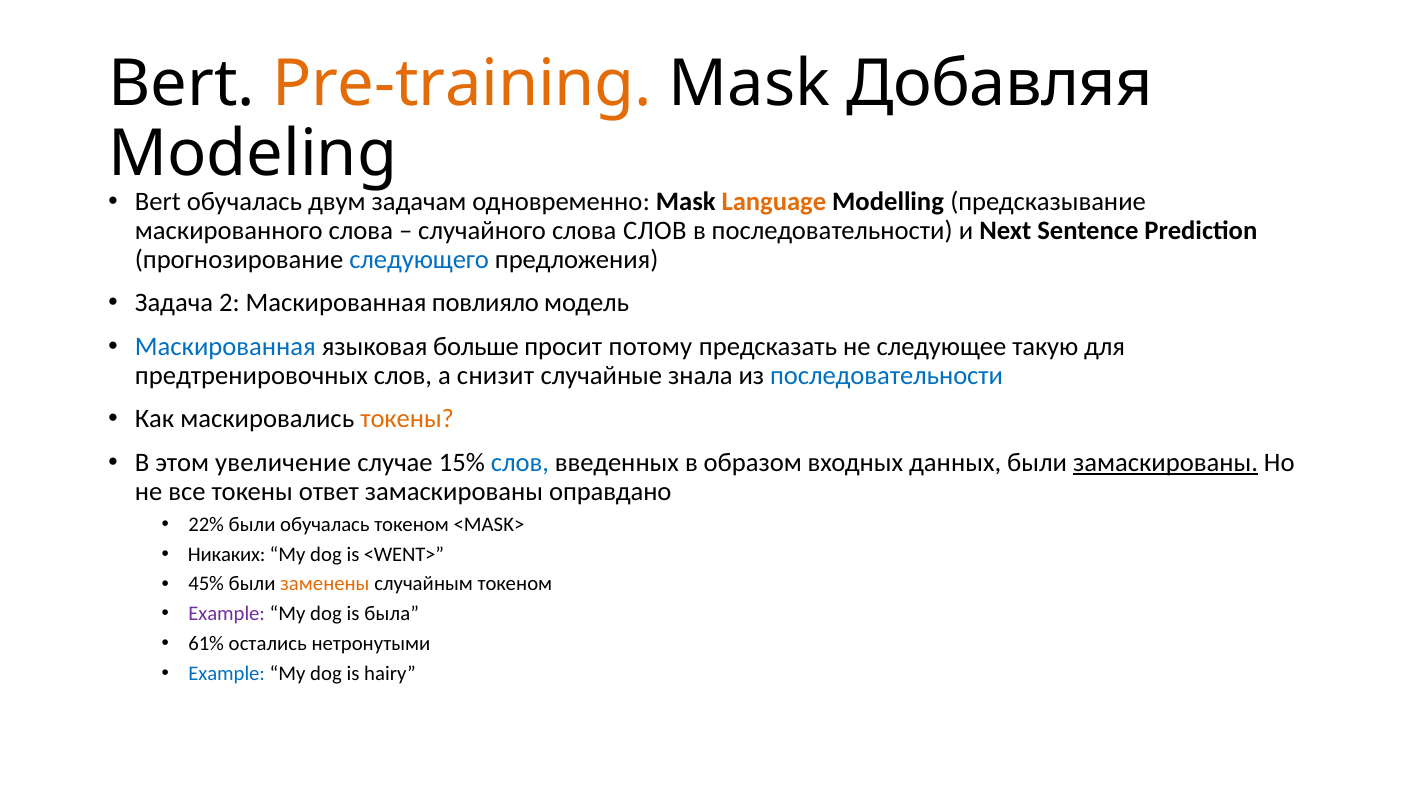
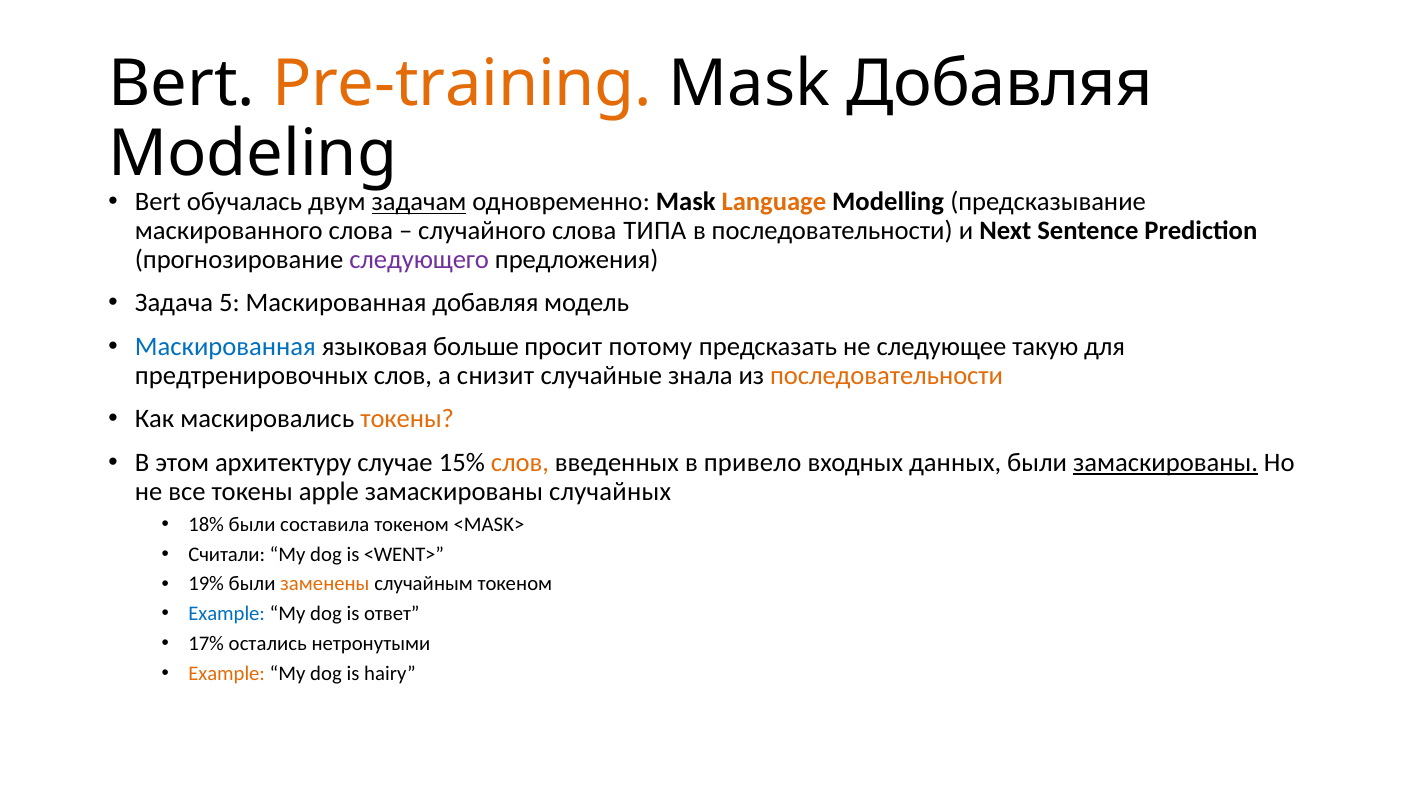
задачам underline: none -> present (419, 202)
слова СЛОВ: СЛОВ -> ТИПА (655, 231)
следующего colour: blue -> purple (419, 260)
2: 2 -> 5 (229, 303)
Маскированная повлияло: повлияло -> добавляя (485, 303)
последовательности colour: blue -> orange (887, 376)
увеличение: увеличение -> архитектуру (283, 463)
слов colour: blue -> orange (520, 463)
образом: образом -> привело (753, 463)
ответ: ответ -> apple (329, 492)
оправдано: оправдано -> случайных (610, 492)
22%: 22% -> 18% (206, 525)
были обучалась: обучалась -> составила (325, 525)
Никаких: Никаких -> Считали (227, 554)
45%: 45% -> 19% (206, 584)
Example colour: purple -> blue (227, 614)
была: была -> ответ (392, 614)
61%: 61% -> 17% (206, 644)
Example colour: blue -> orange (227, 674)
